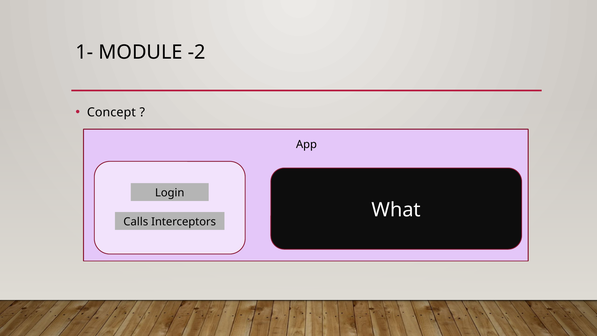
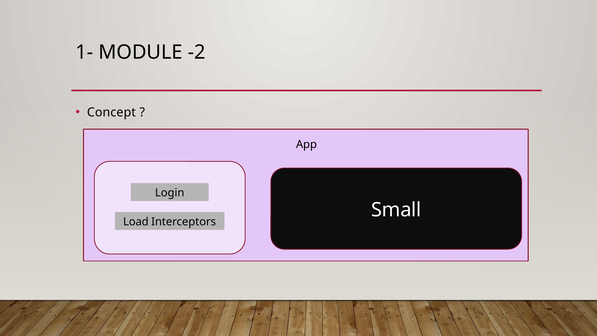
Calls: Calls -> Load (136, 222)
What: What -> Small (396, 210)
